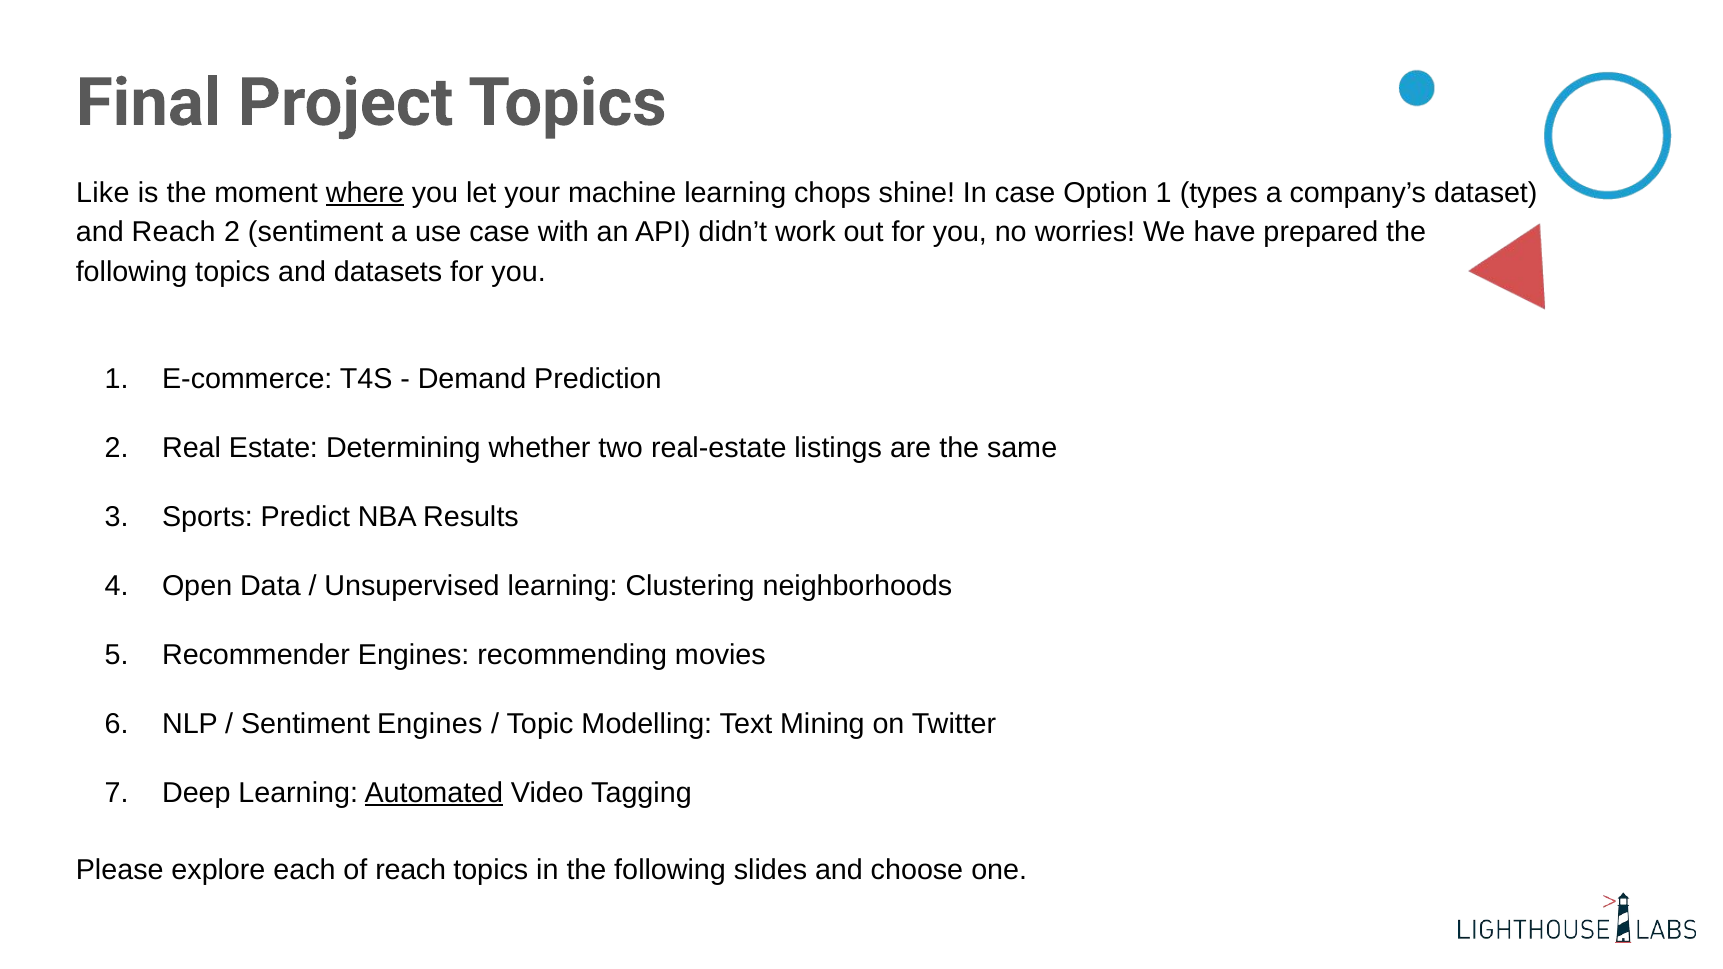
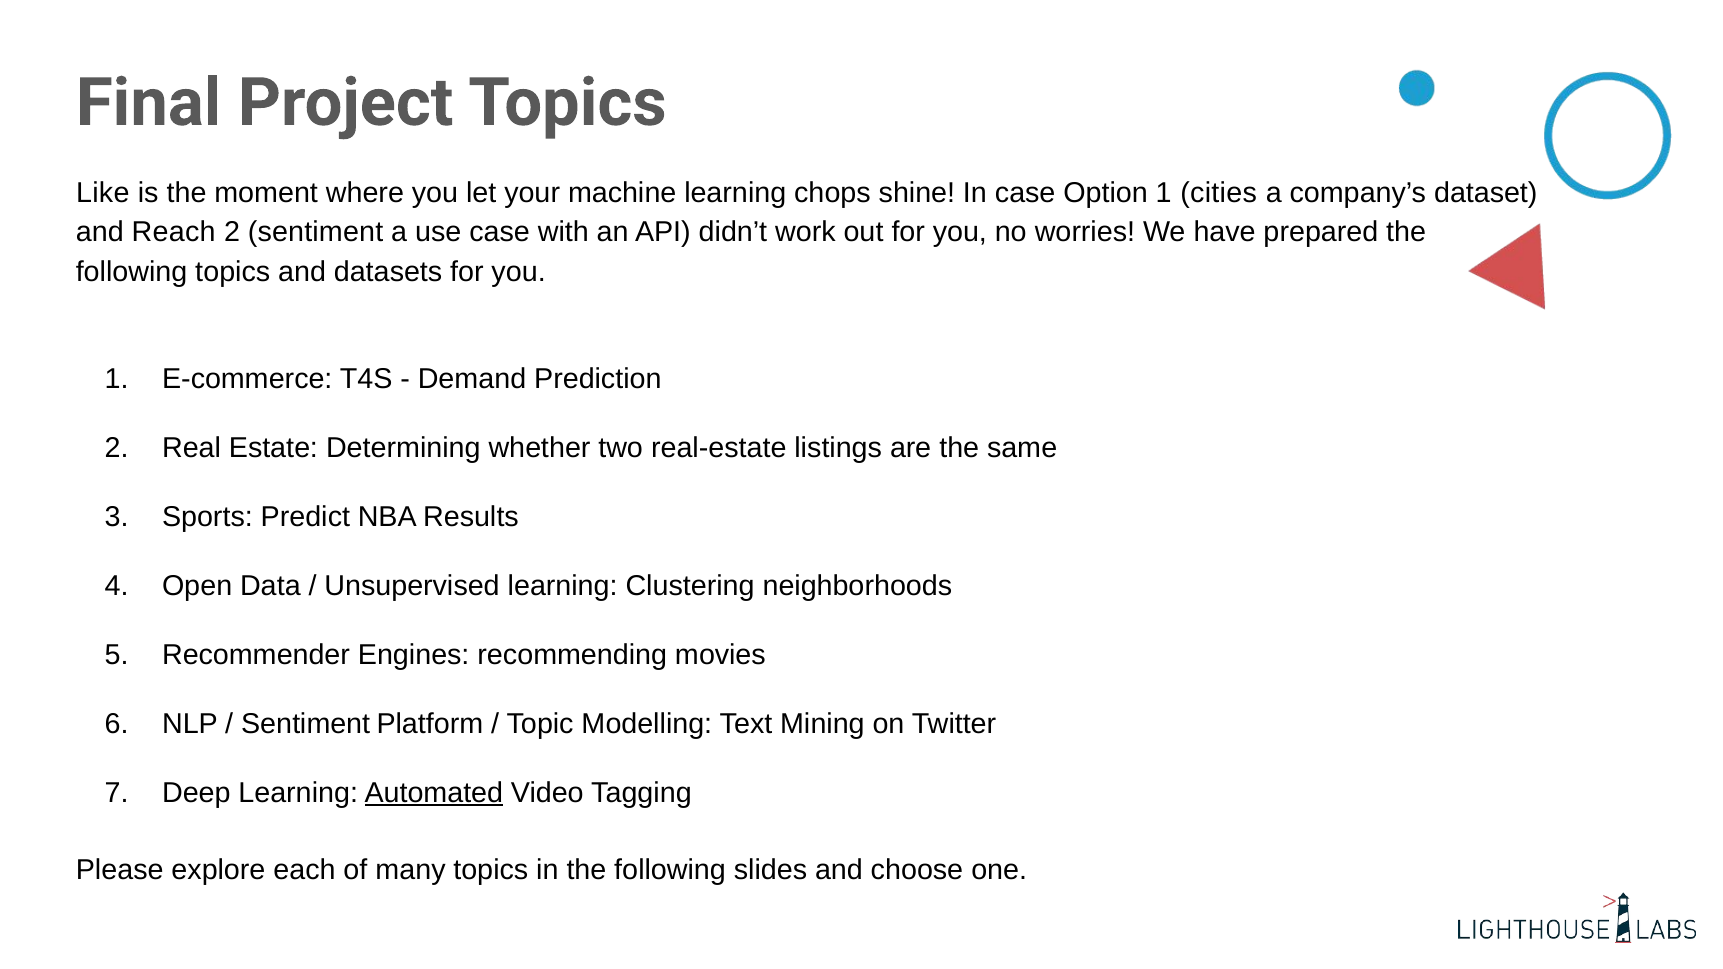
where underline: present -> none (365, 193)
types: types -> cities (1219, 193)
Sentiment Engines: Engines -> Platform (430, 724)
of reach: reach -> many (411, 871)
